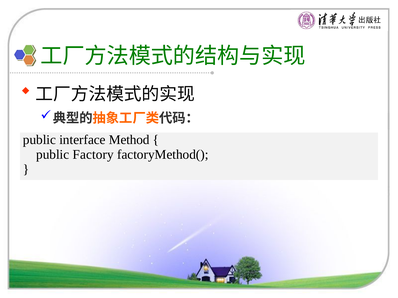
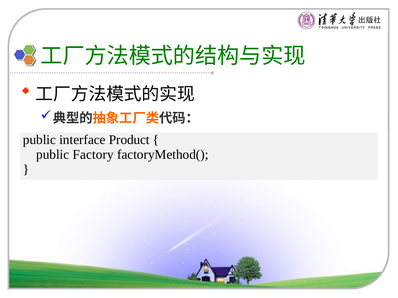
Method: Method -> Product (129, 140)
